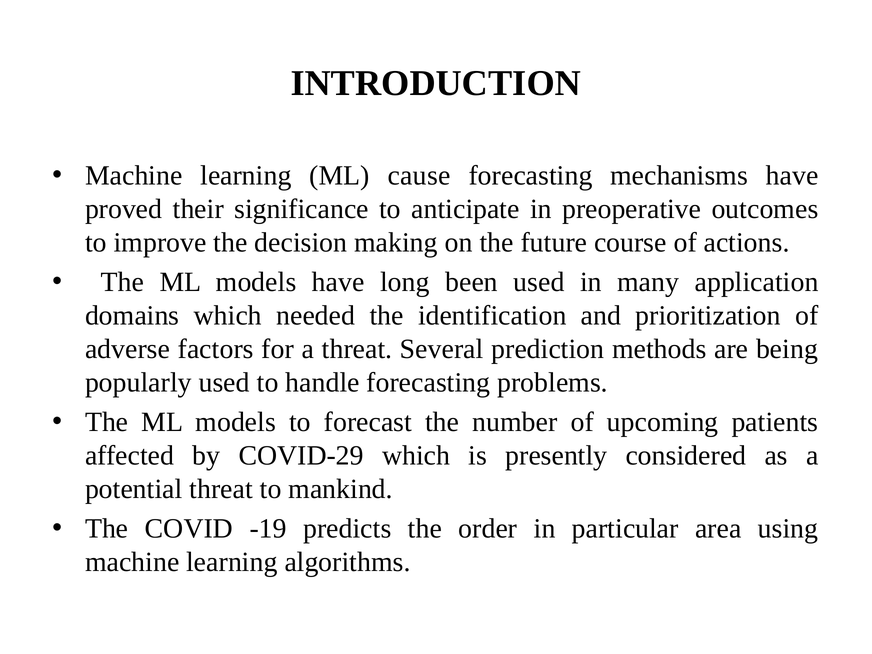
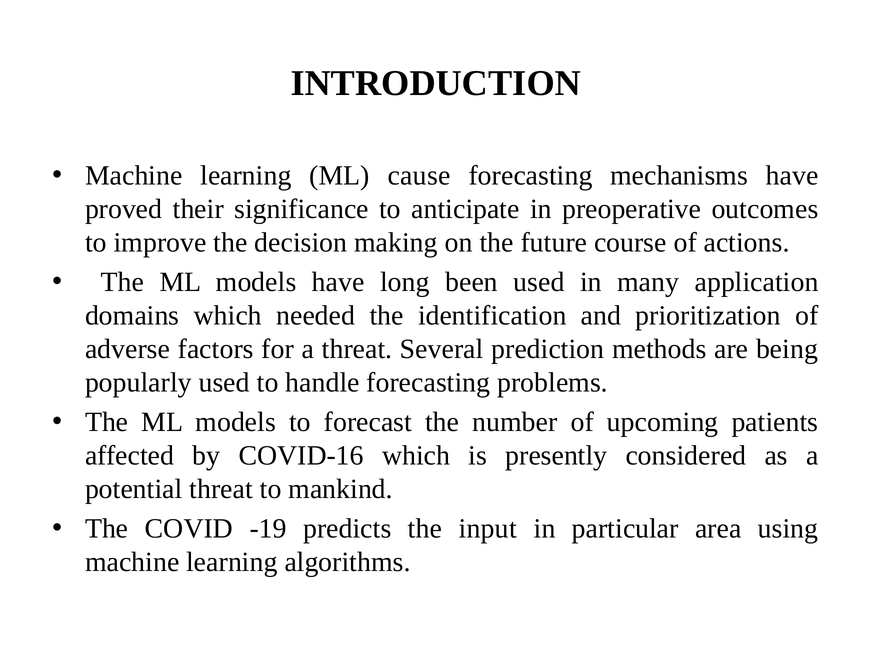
COVID-29: COVID-29 -> COVID-16 (301, 455)
order: order -> input (488, 528)
